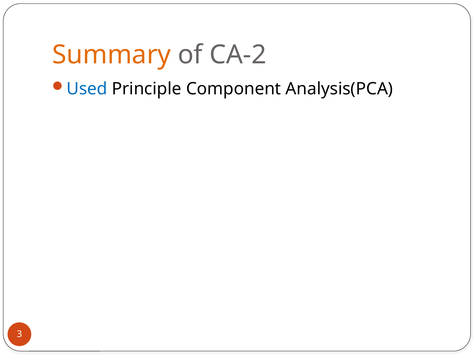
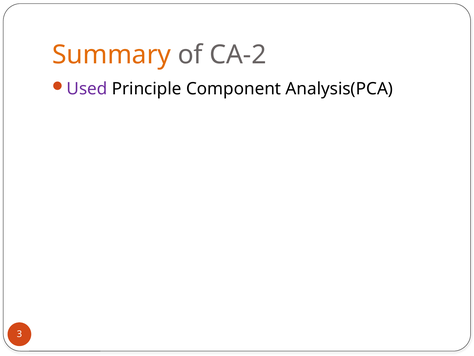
Used colour: blue -> purple (87, 89)
